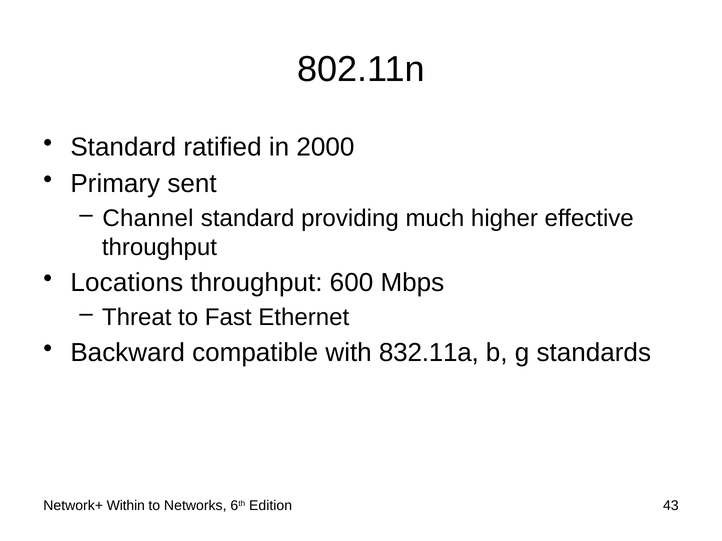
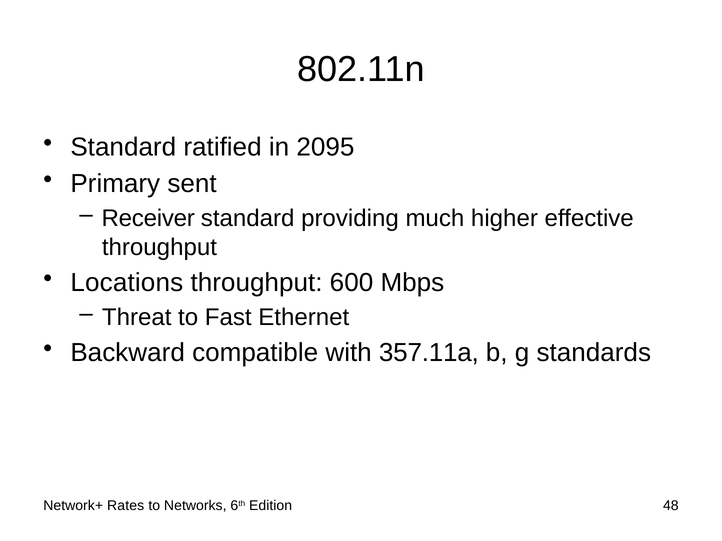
2000: 2000 -> 2095 (325, 147)
Channel: Channel -> Receiver (148, 219)
832.11a: 832.11a -> 357.11a (429, 353)
Within: Within -> Rates (126, 506)
43: 43 -> 48 (671, 506)
